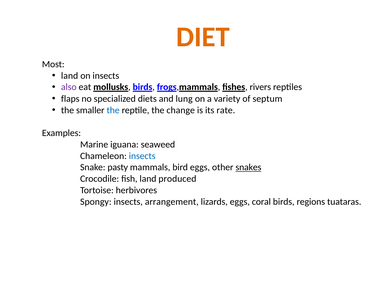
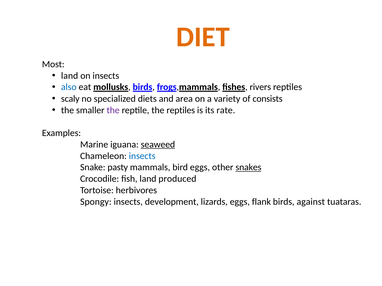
also colour: purple -> blue (69, 87)
flaps: flaps -> scaly (70, 99)
lung: lung -> area (184, 99)
septum: septum -> consists (268, 99)
the colour: blue -> purple (113, 110)
the change: change -> reptiles (181, 110)
seaweed underline: none -> present (158, 145)
arrangement: arrangement -> development (172, 202)
coral: coral -> flank (261, 202)
regions: regions -> against (311, 202)
